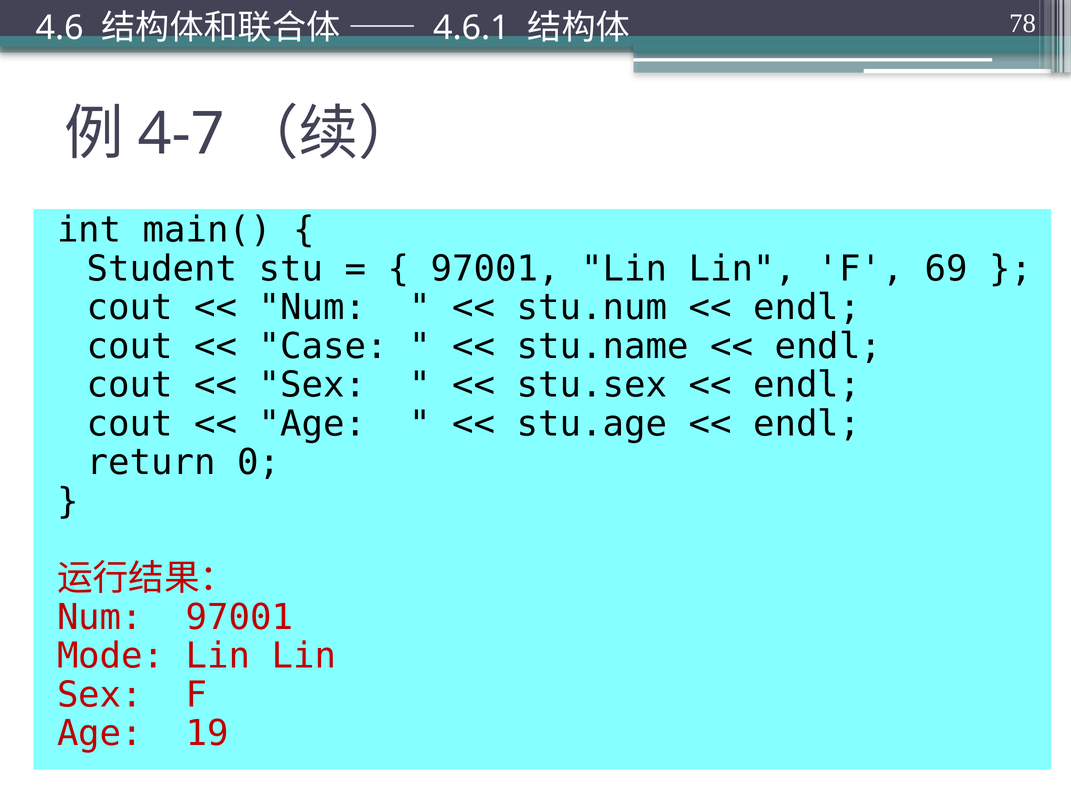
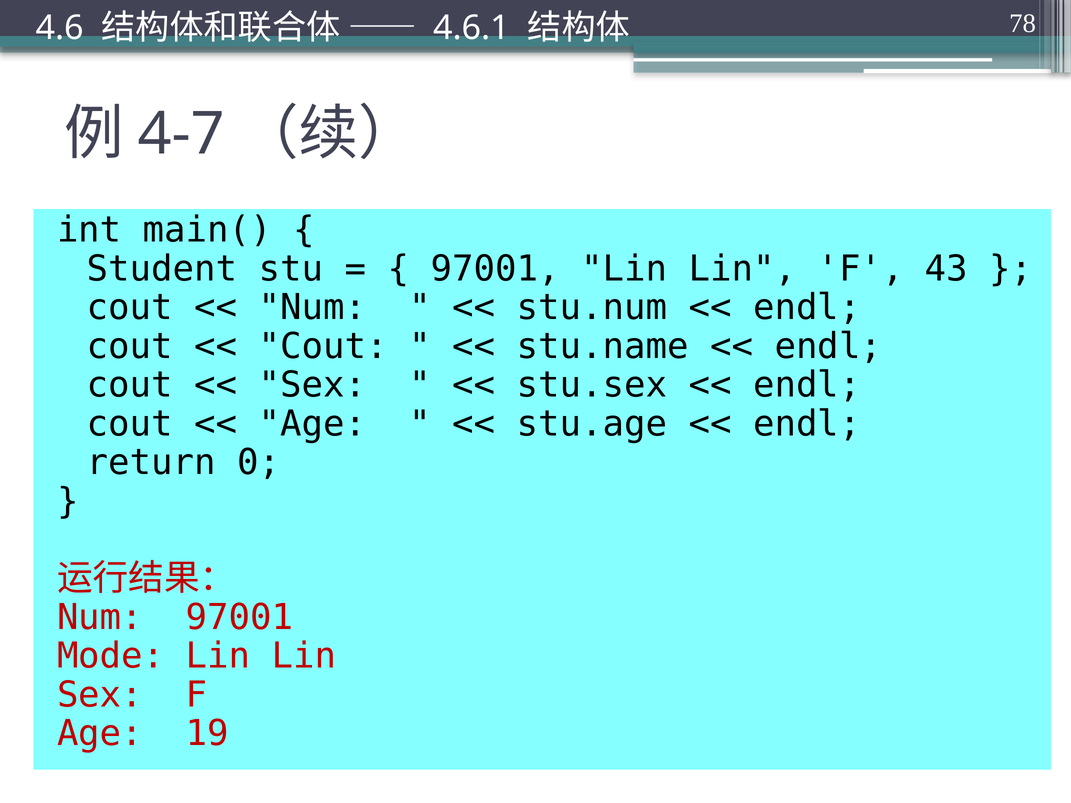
69: 69 -> 43 (946, 269)
Case: Case -> Cout (323, 346)
